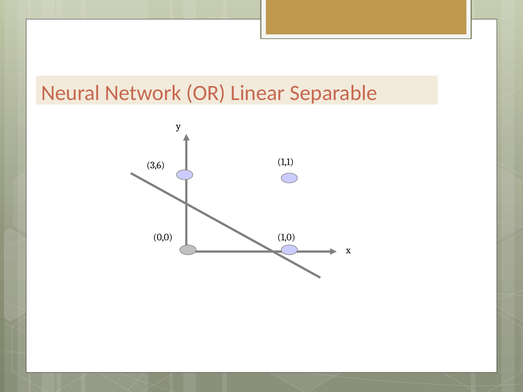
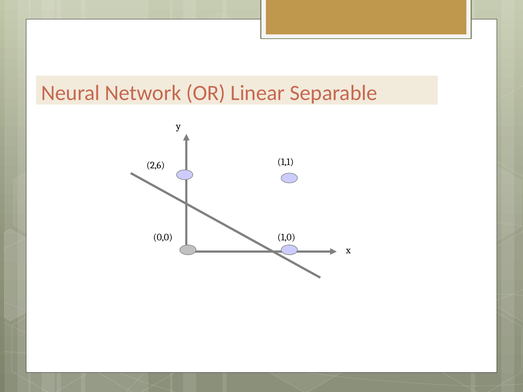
3,6: 3,6 -> 2,6 (156, 165)
